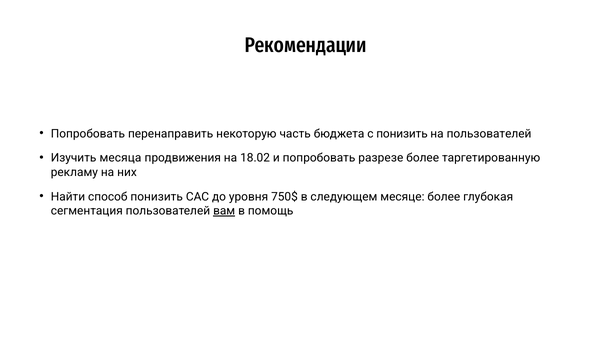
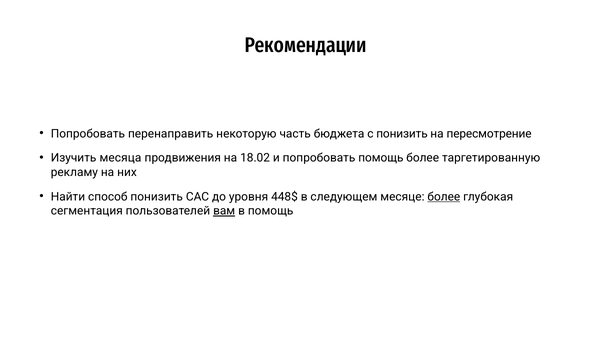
на пользователей: пользователей -> пересмотрение (489, 134)
попробовать разрезе: разрезе -> помощь (381, 158)
750$: 750$ -> 448$ (284, 197)
более underline: none -> present (444, 197)
